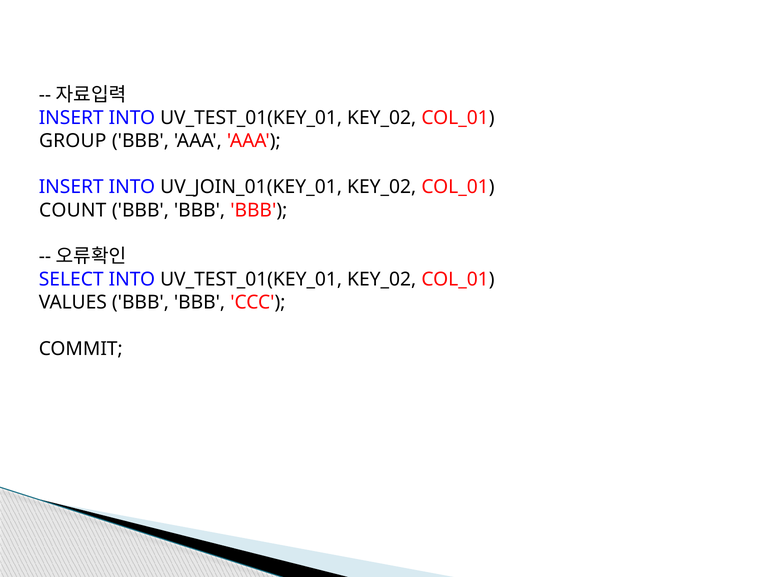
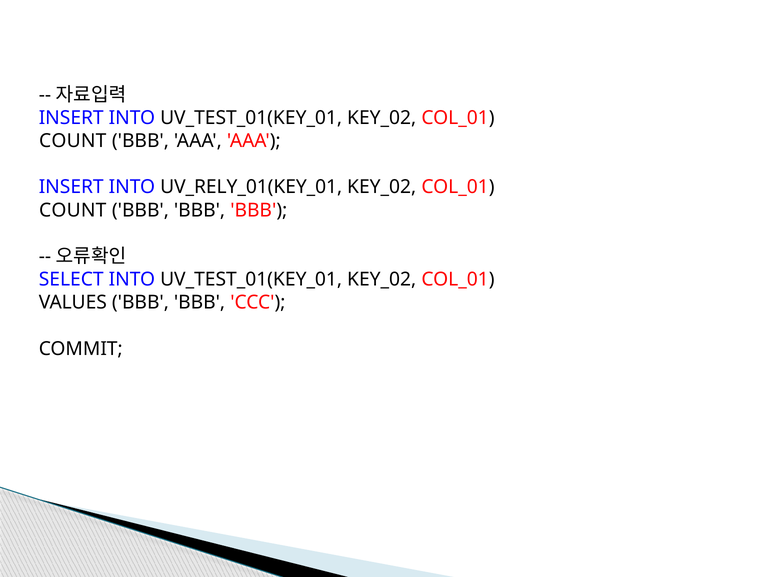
GROUP: GROUP -> COUNT (73, 141)
UV_JOIN_01(KEY_01: UV_JOIN_01(KEY_01 -> UV_RELY_01(KEY_01 (251, 187)
